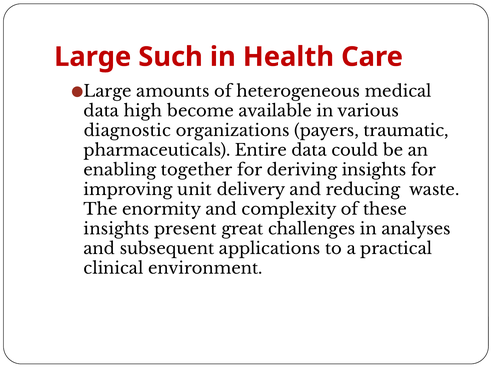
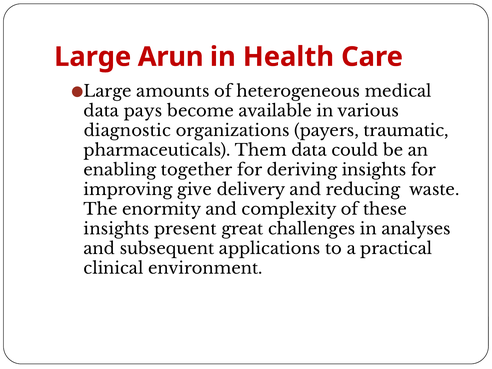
Such: Such -> Arun (171, 57)
high: high -> pays (143, 111)
Entire: Entire -> Them (261, 150)
unit: unit -> give (195, 190)
